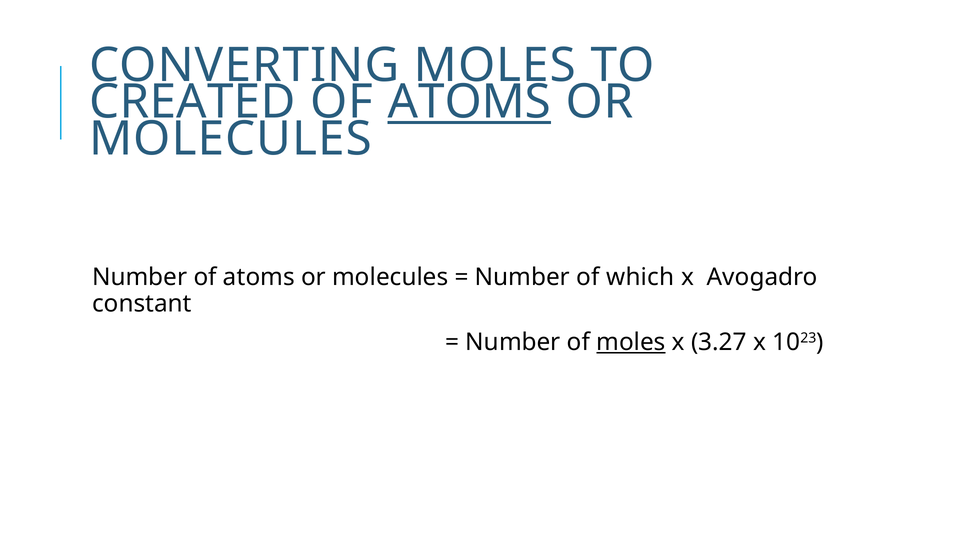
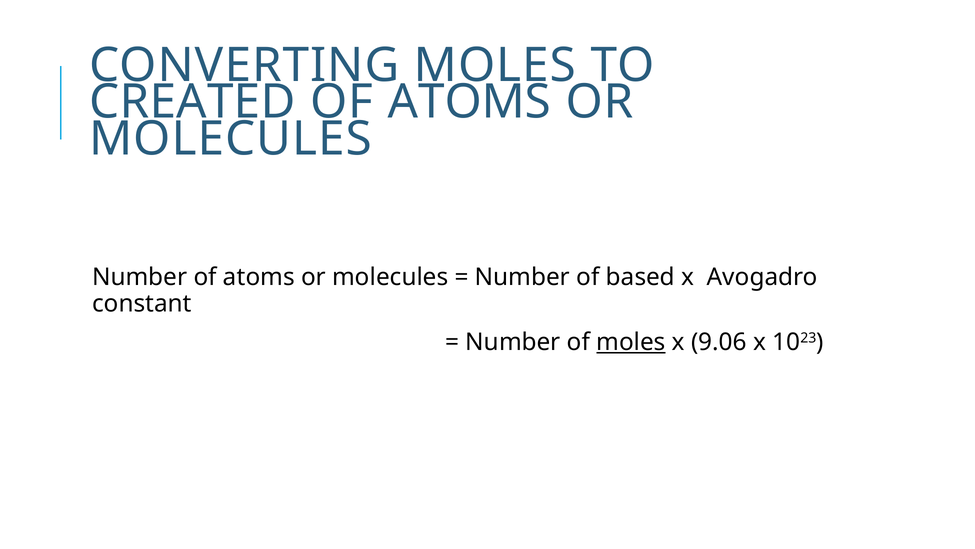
ATOMS underline: present -> none (469, 102)
which: which -> based (640, 277)
3.27: 3.27 -> 9.06 (719, 342)
